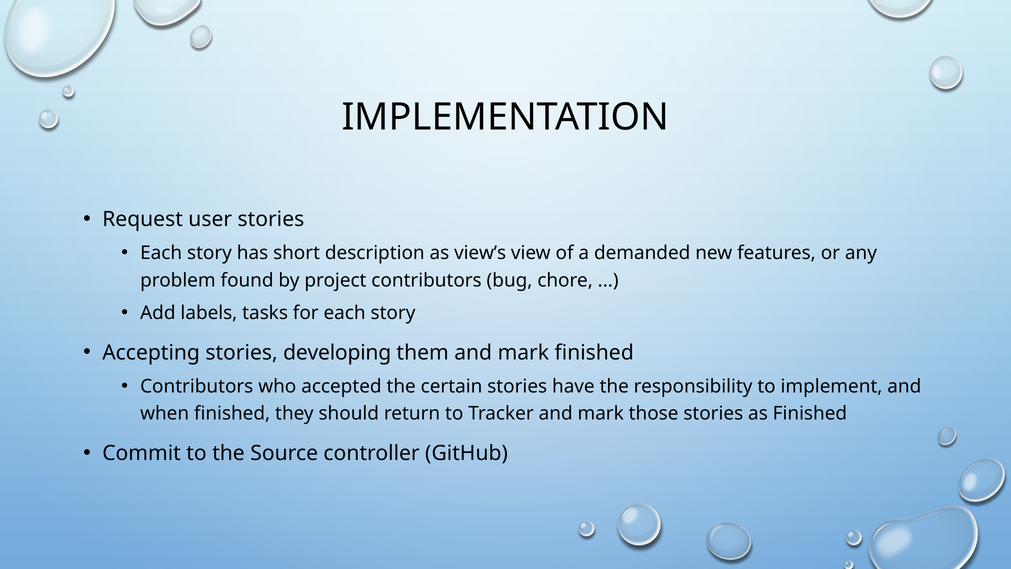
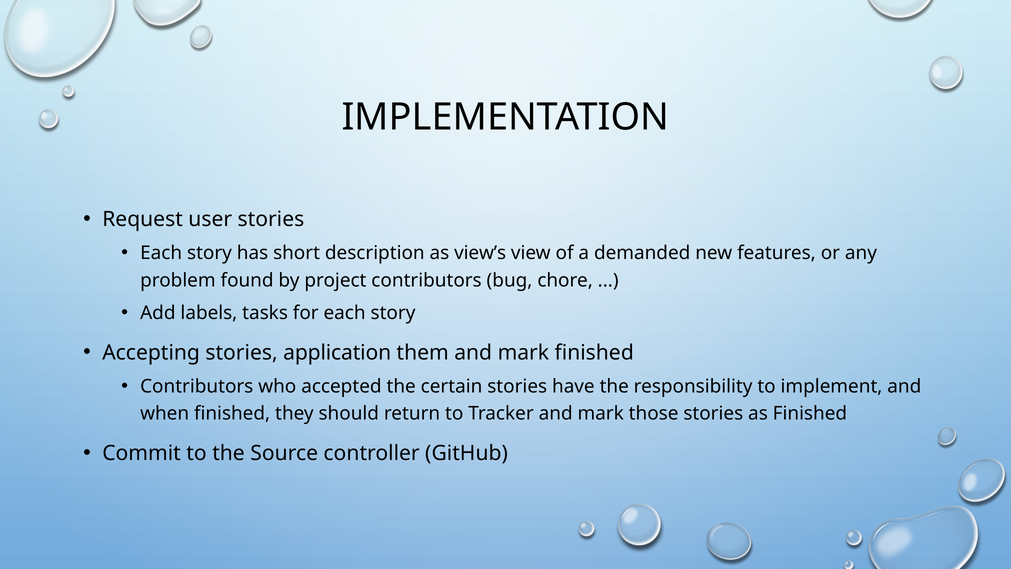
developing: developing -> application (337, 352)
